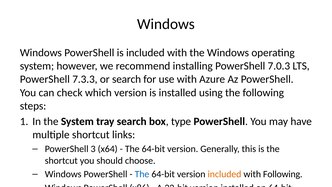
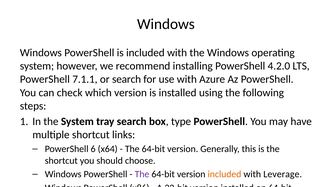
7.0.3: 7.0.3 -> 4.2.0 (279, 66)
7.3.3: 7.3.3 -> 7.1.1 (85, 79)
PowerShell 3: 3 -> 6 (93, 149)
The colour: blue -> purple (142, 174)
with Following: Following -> Leverage (283, 174)
